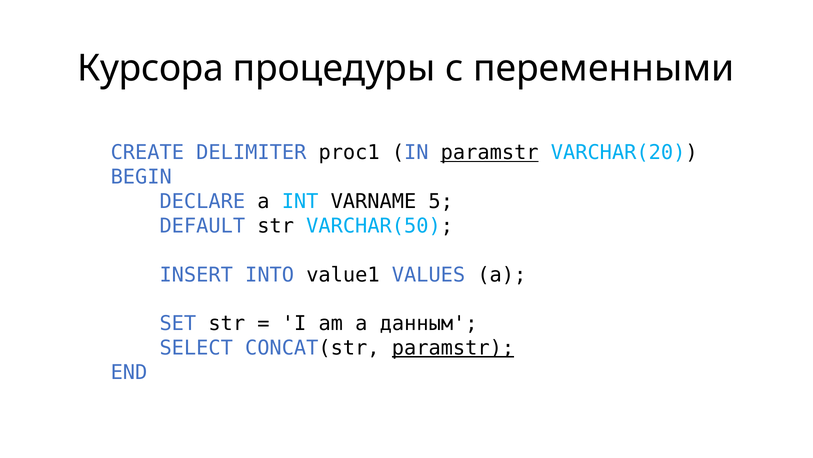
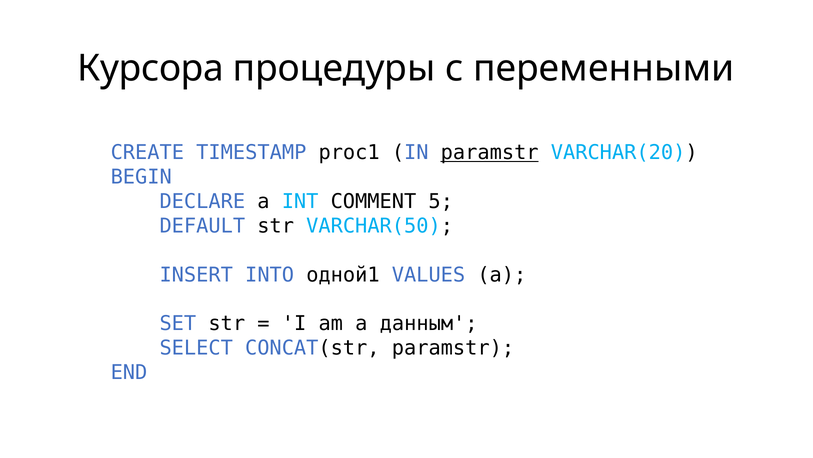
DELIMITER: DELIMITER -> TIMESTAMP (251, 152)
VARNAME: VARNAME -> COMMENT (373, 201)
value1: value1 -> одной1 (343, 274)
paramstr underline: present -> none (453, 348)
